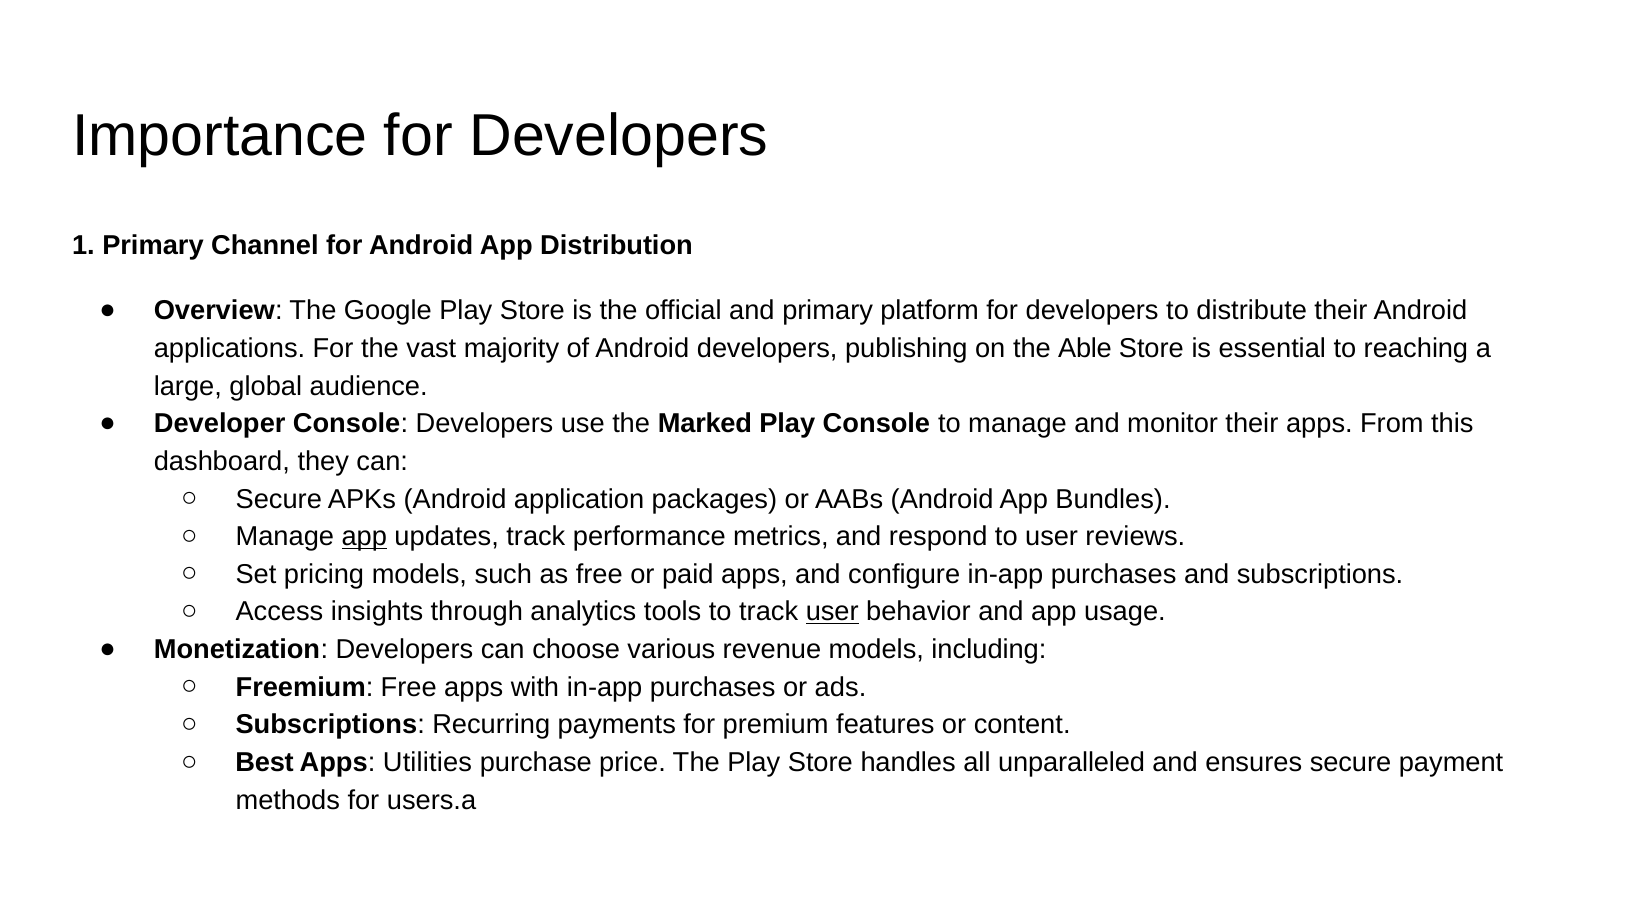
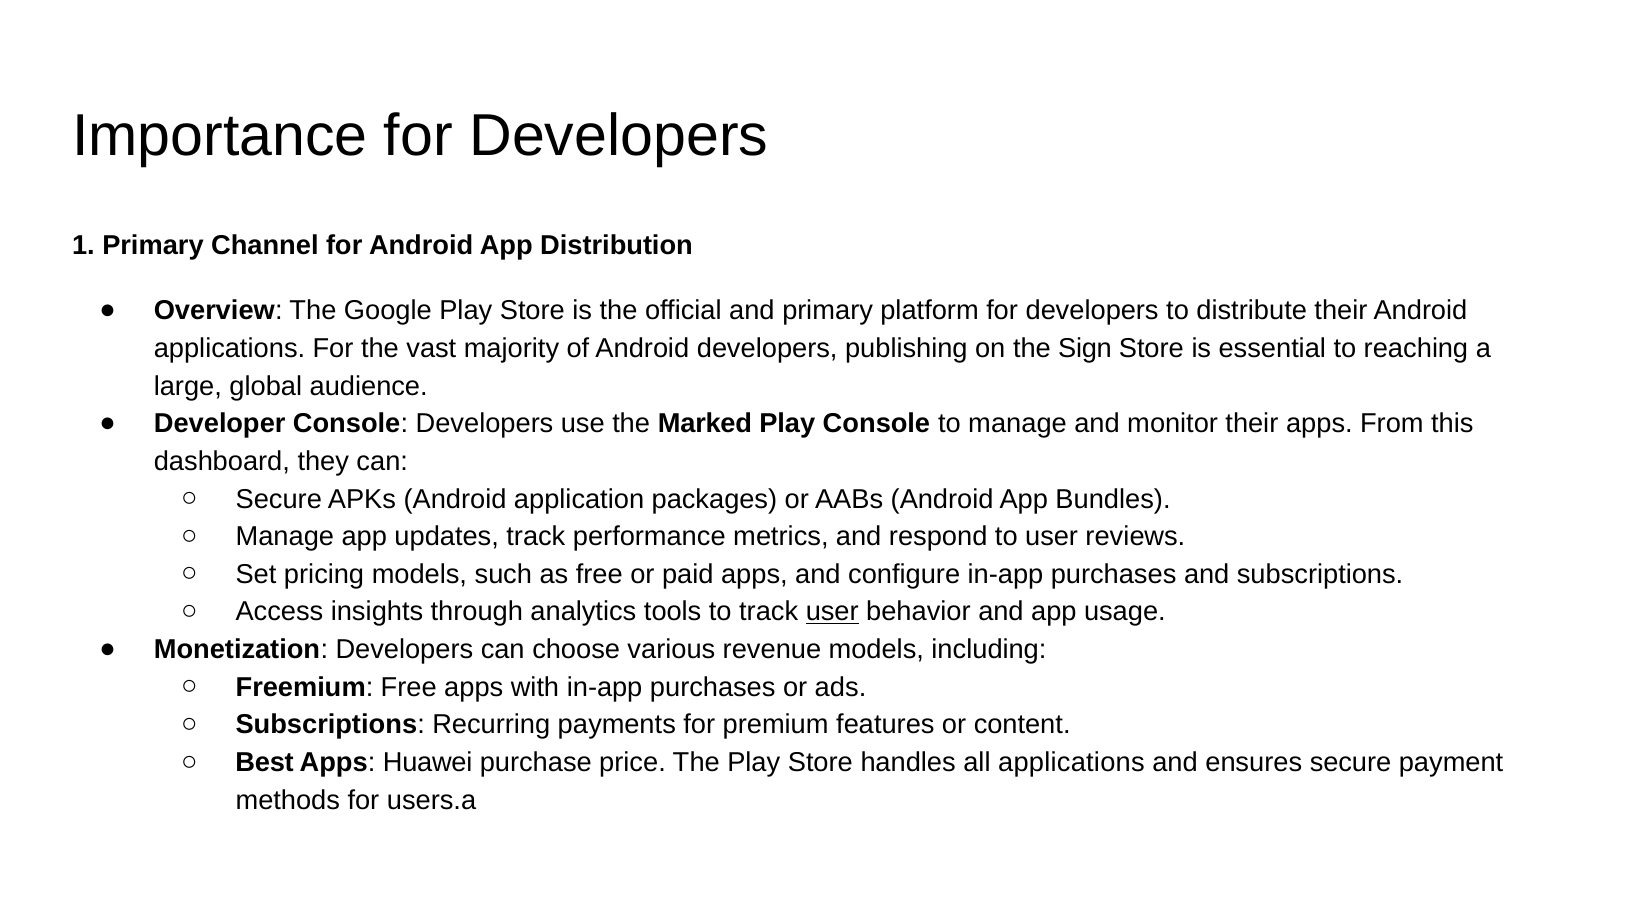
Able: Able -> Sign (1085, 348)
app underline: present -> none (364, 536)
Utilities: Utilities -> Huawei (428, 762)
all unparalleled: unparalleled -> applications (1071, 762)
